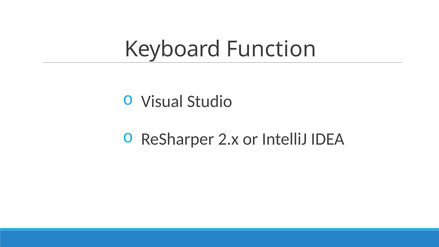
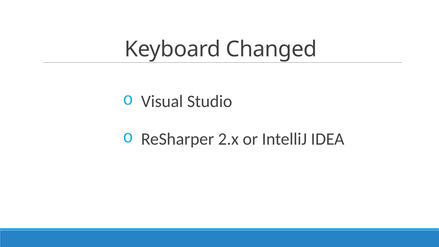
Function: Function -> Changed (271, 49)
